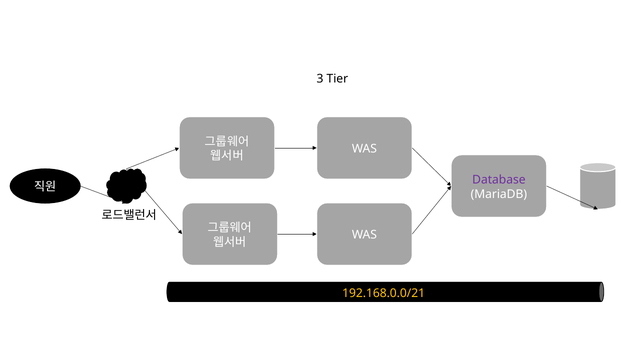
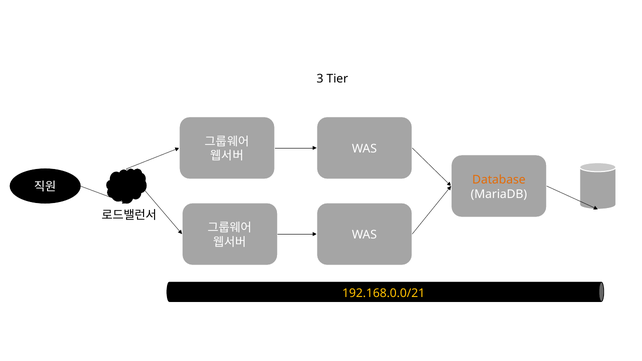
Database colour: purple -> orange (499, 180)
